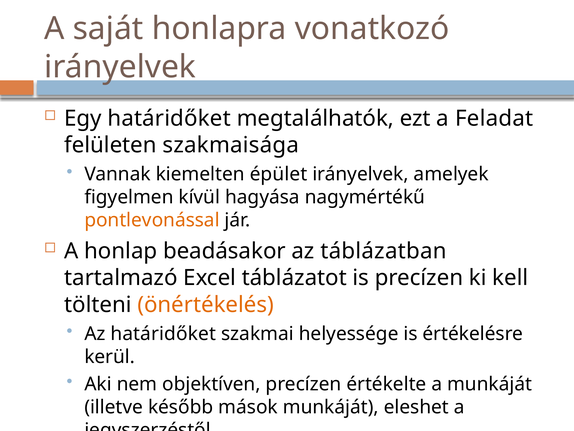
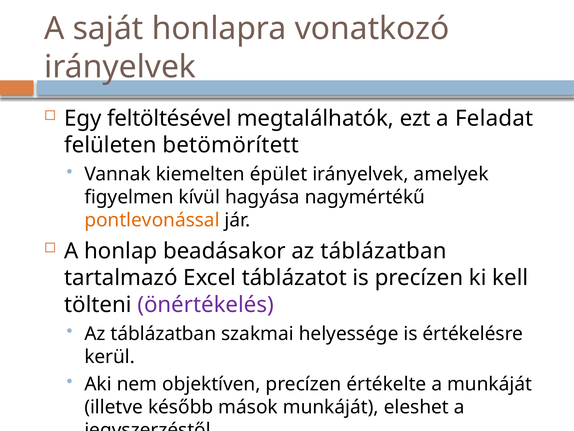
Egy határidőket: határidőket -> feltöltésével (169, 118)
felületen szakmaisága: szakmaisága -> betömörített (231, 145)
önértékelés colour: orange -> purple (206, 304)
határidőket: határidőket -> táblázatban (163, 333)
